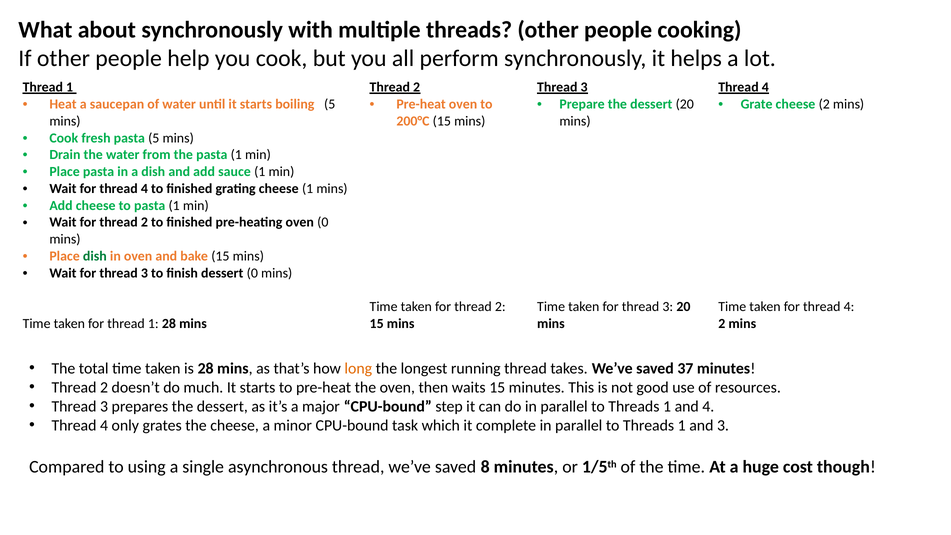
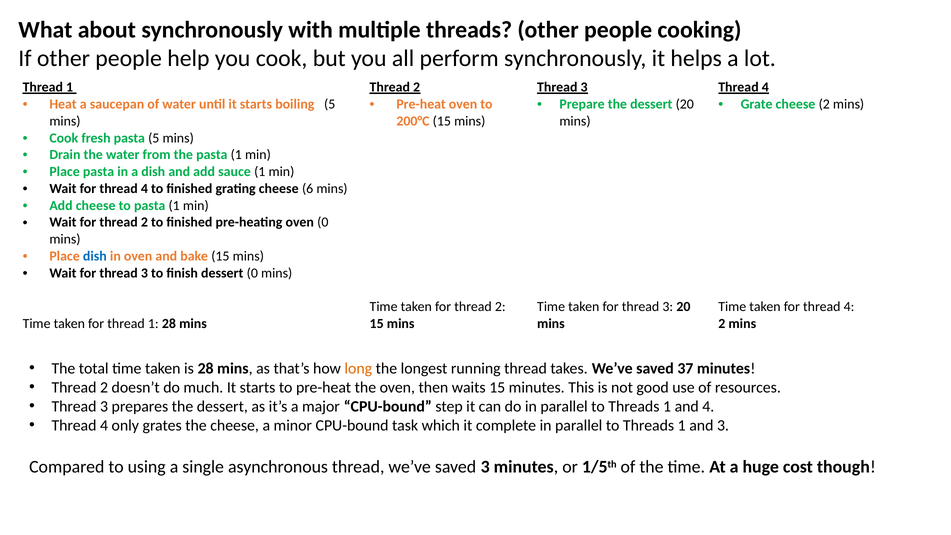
cheese 1: 1 -> 6 (308, 189)
dish colour: green -> blue (95, 256)
saved 8: 8 -> 3 (485, 467)
